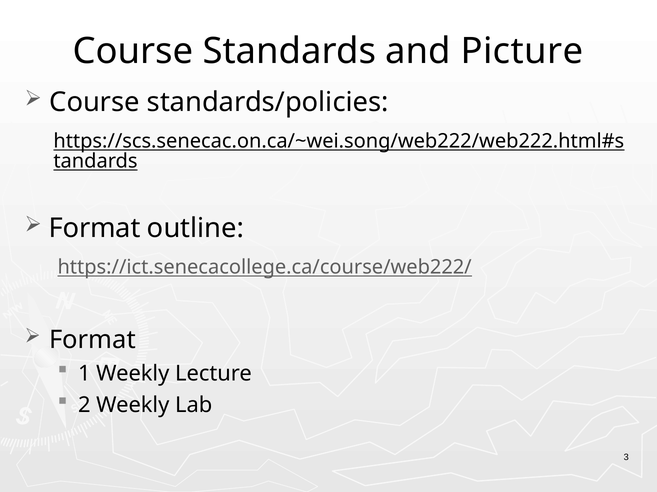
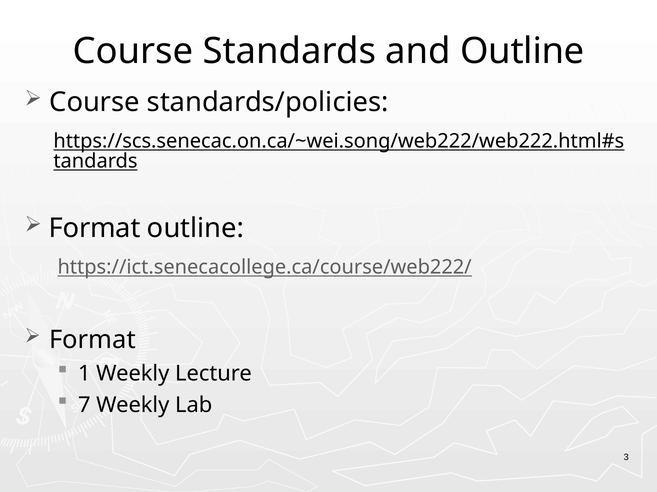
and Picture: Picture -> Outline (522, 51)
2: 2 -> 7 (84, 406)
